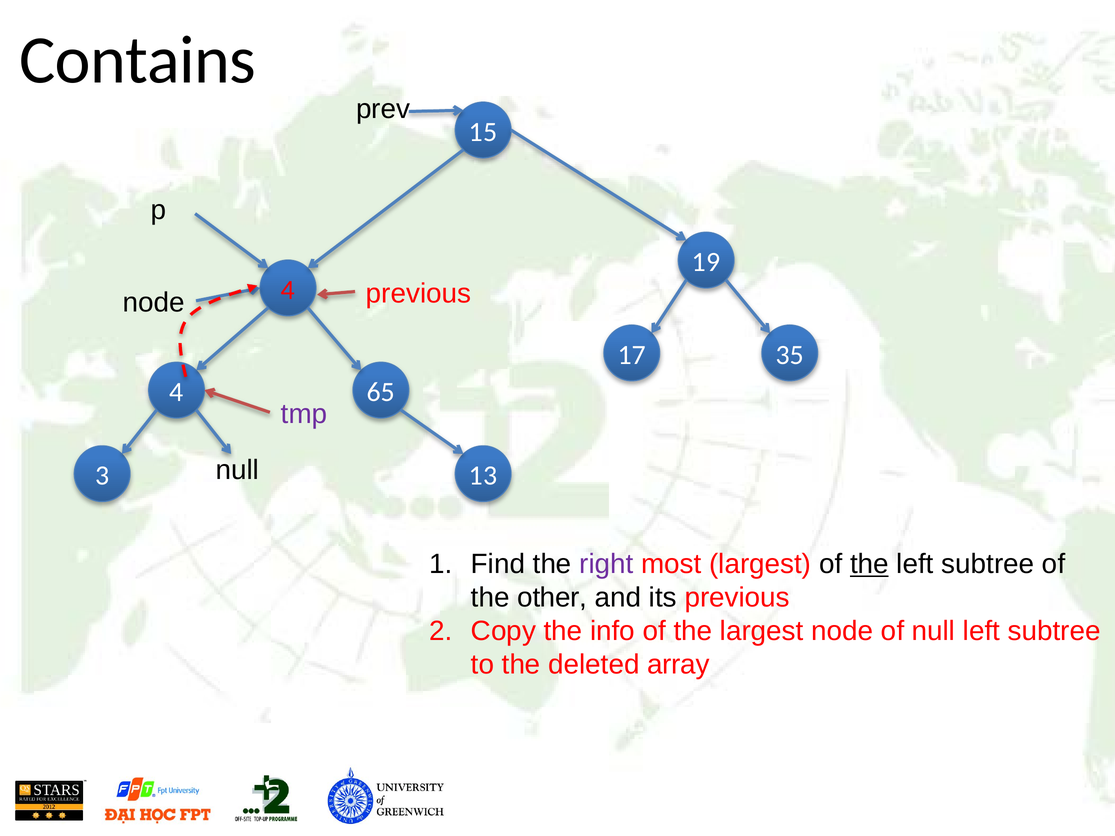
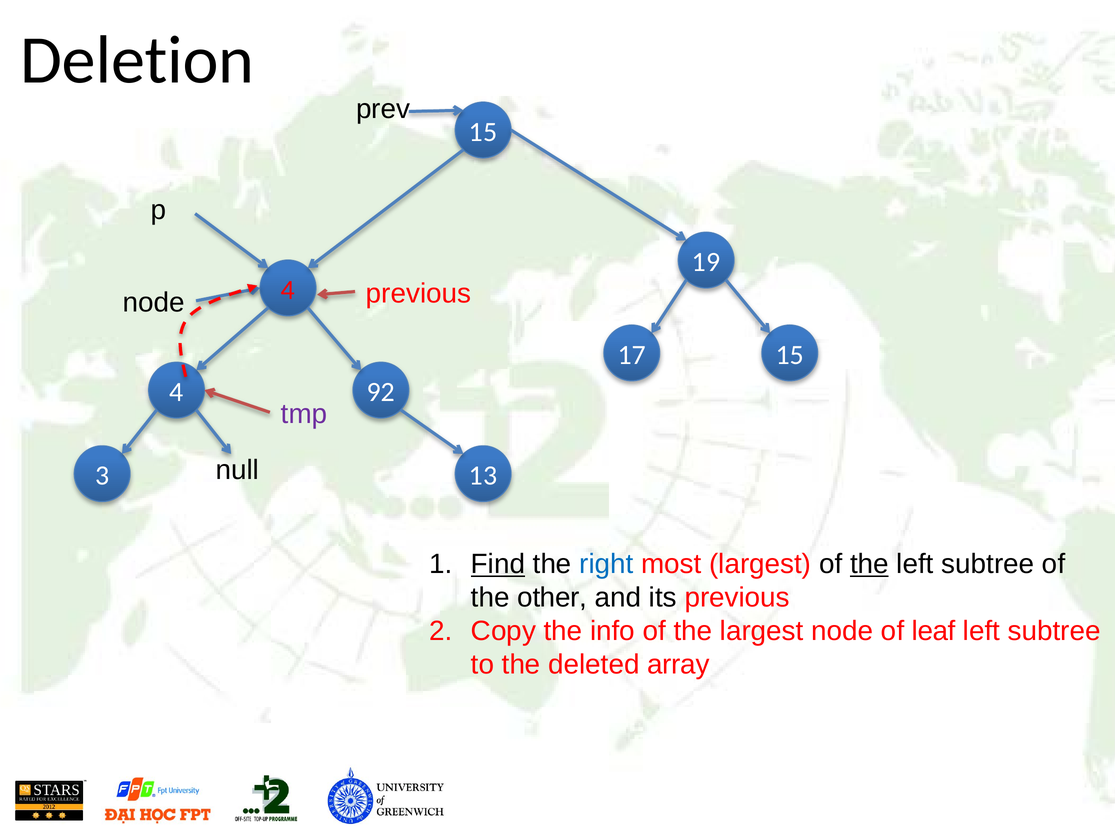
Contains: Contains -> Deletion (137, 60)
17 35: 35 -> 15 (790, 355)
65: 65 -> 92 (381, 392)
Find underline: none -> present (498, 564)
right colour: purple -> blue (606, 564)
of null: null -> leaf (934, 631)
